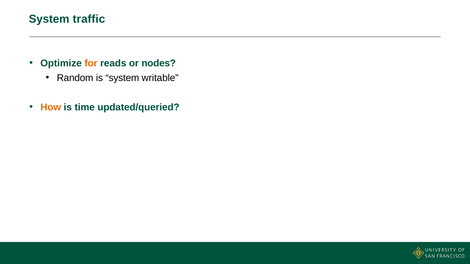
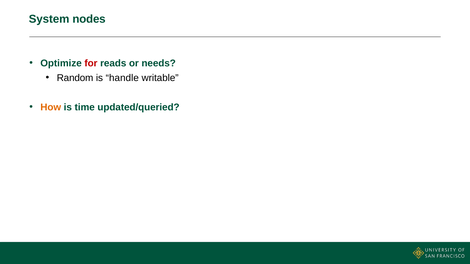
traffic: traffic -> nodes (89, 19)
for colour: orange -> red (91, 63)
nodes: nodes -> needs (159, 63)
is system: system -> handle (122, 78)
